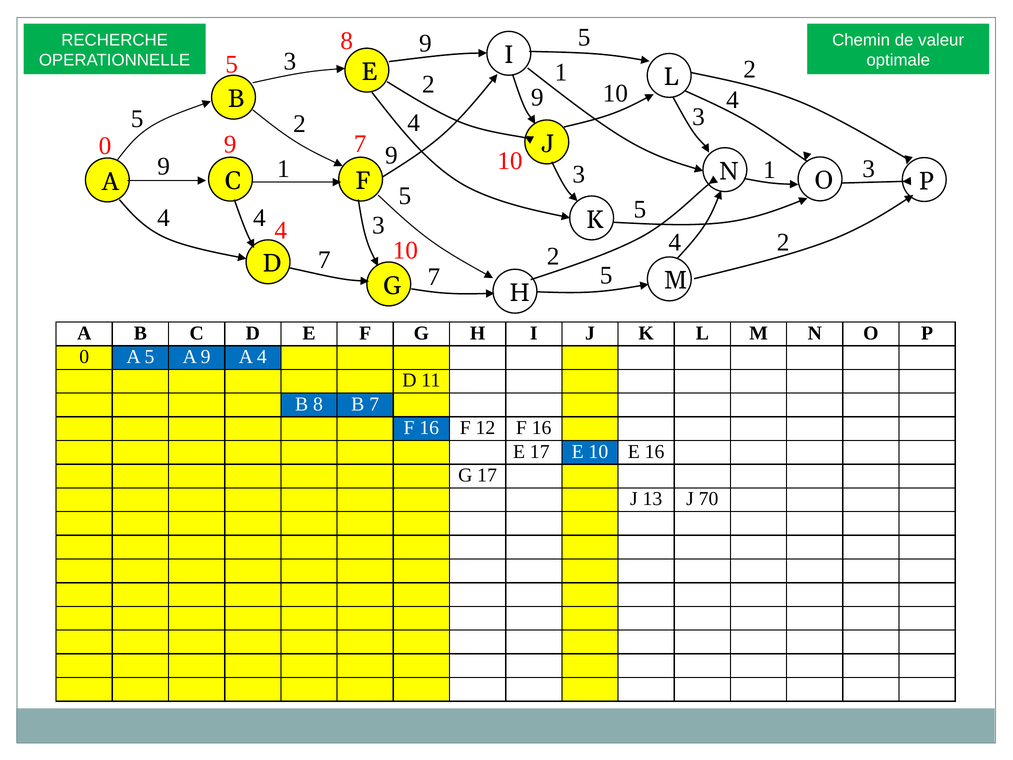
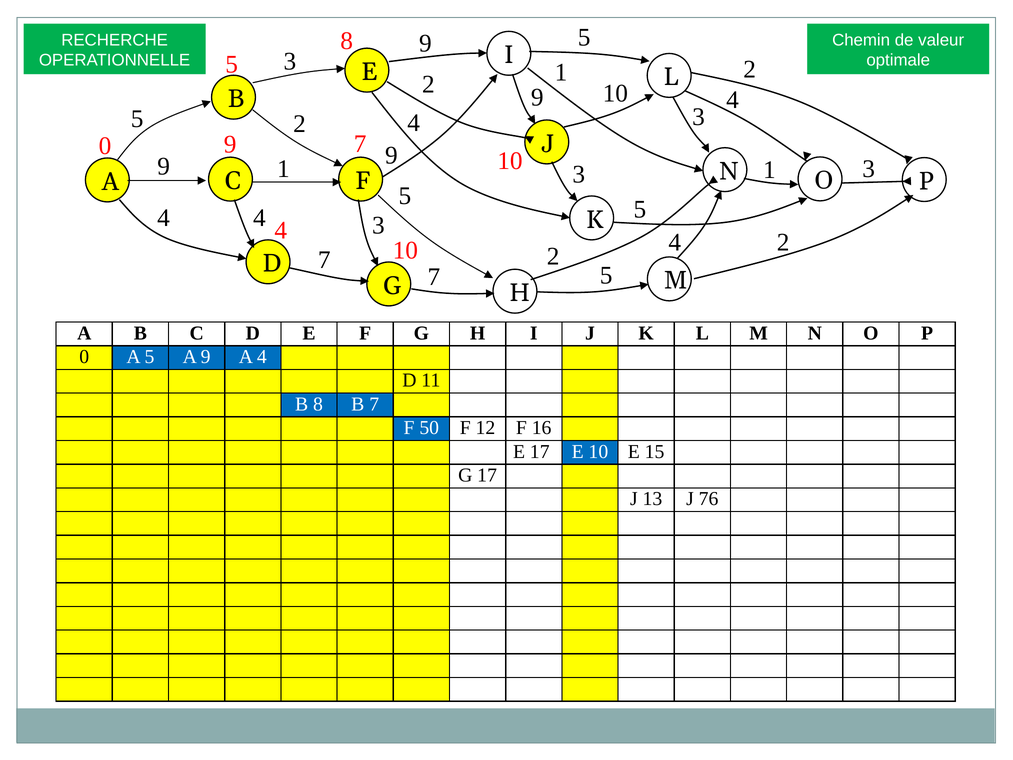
16: 16 -> 50 (429, 428)
E 16: 16 -> 15 (655, 451)
70: 70 -> 76 (709, 499)
